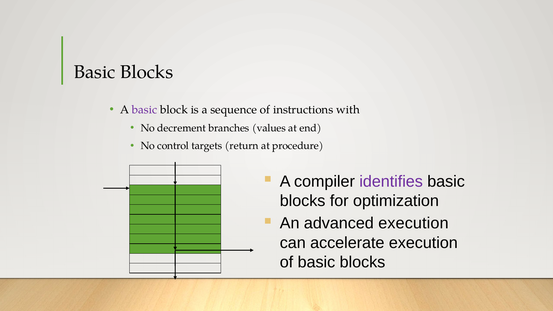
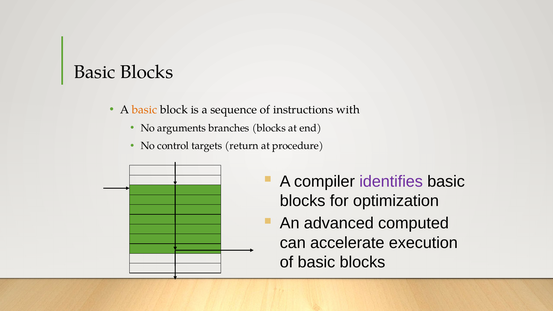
basic colour: purple -> orange (145, 110)
decrement: decrement -> arguments (182, 128)
branches values: values -> blocks (269, 128)
advanced execution: execution -> computed (414, 223)
